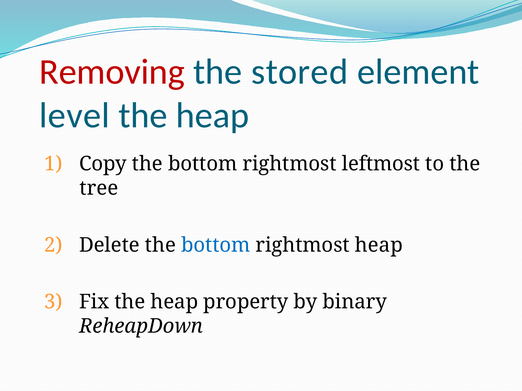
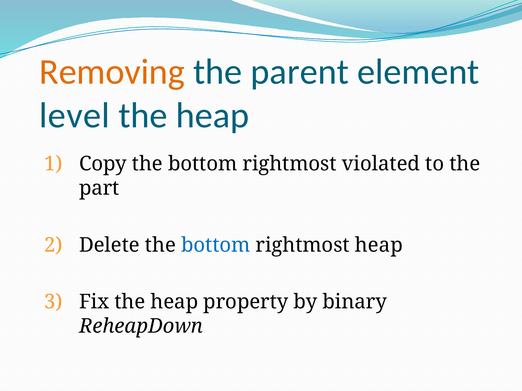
Removing colour: red -> orange (112, 72)
stored: stored -> parent (300, 72)
leftmost: leftmost -> violated (381, 164)
tree: tree -> part (99, 188)
